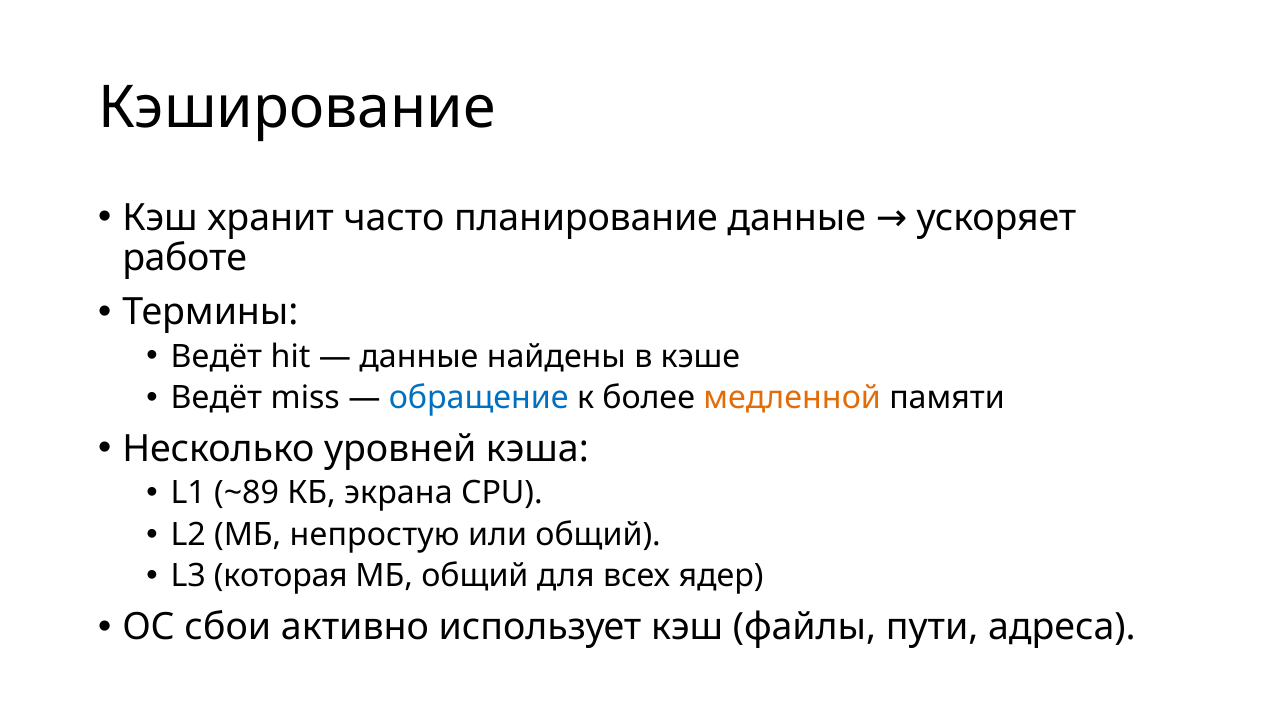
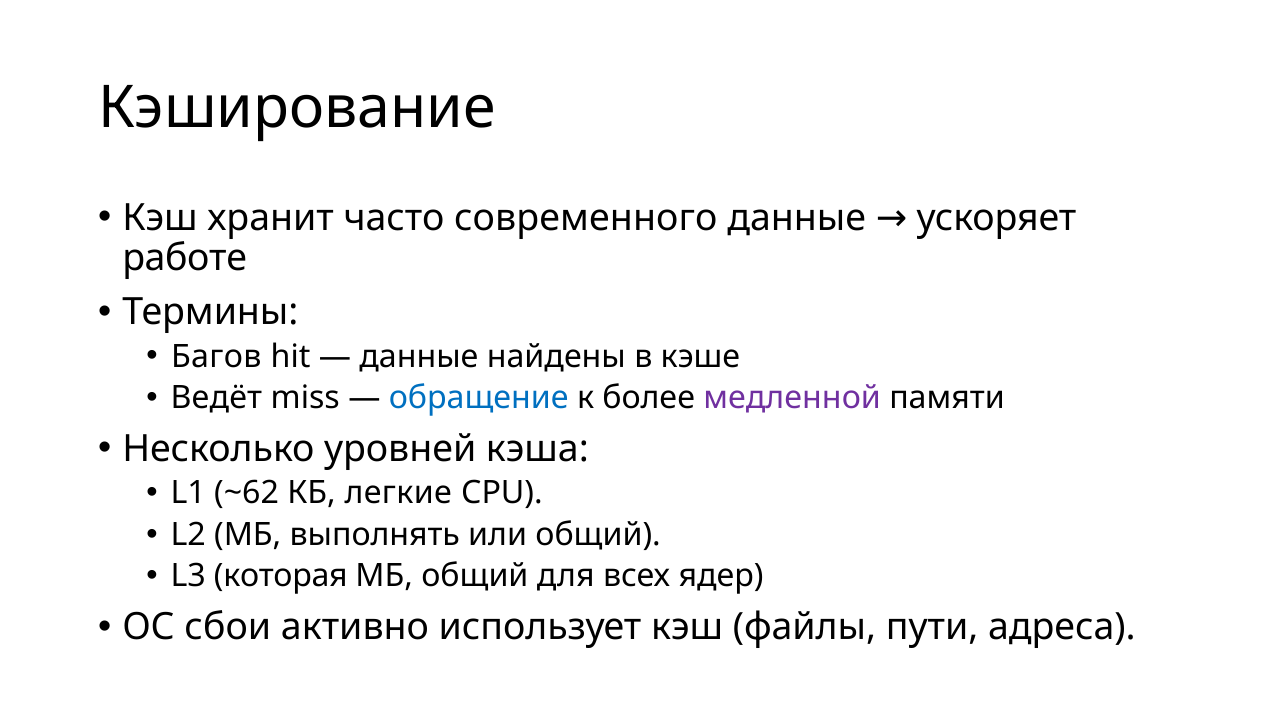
планирование: планирование -> современного (586, 218)
Ведёт: Ведёт -> Багов (216, 356)
медленной colour: orange -> purple (792, 398)
~89: ~89 -> ~62 (247, 493)
экрана: экрана -> легкие (398, 493)
непростую: непростую -> выполнять (375, 535)
